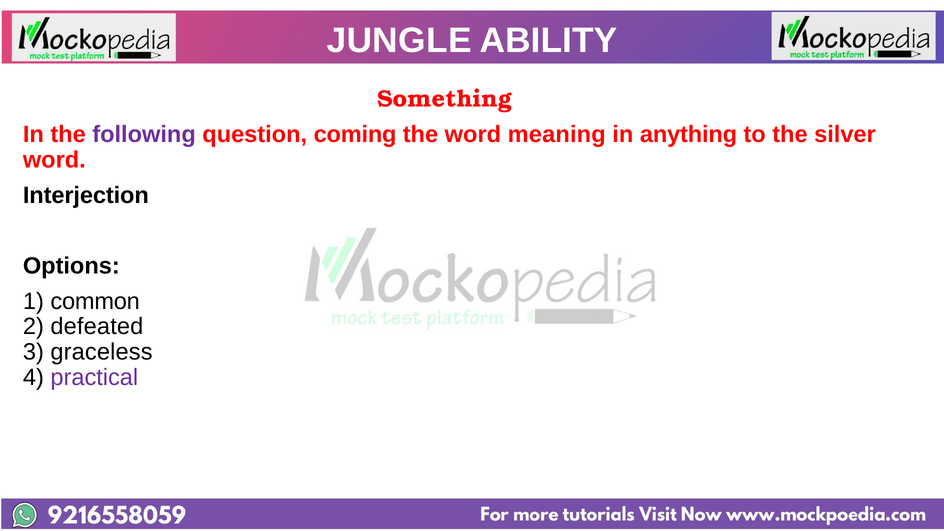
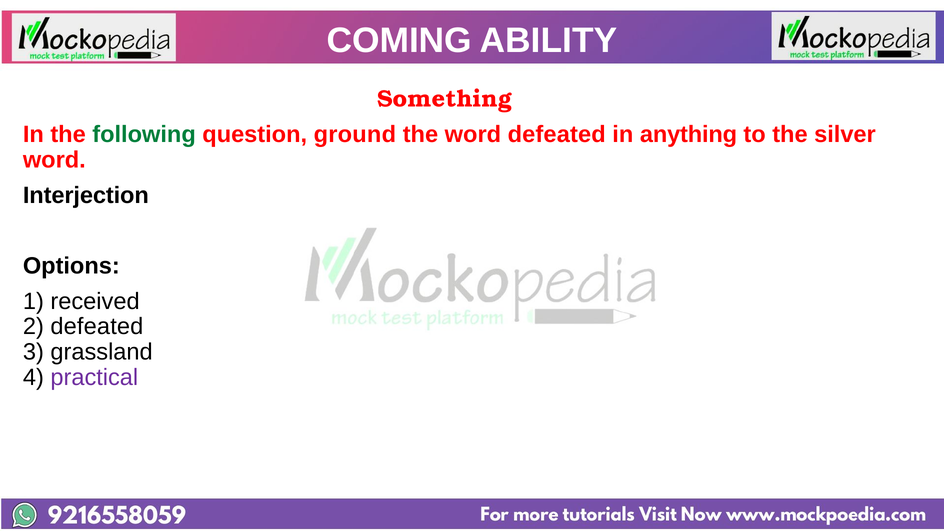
JUNGLE: JUNGLE -> COMING (399, 40)
following colour: purple -> green (144, 134)
coming: coming -> ground (355, 134)
word meaning: meaning -> defeated (557, 134)
common: common -> received (95, 301)
graceless: graceless -> grassland (102, 352)
